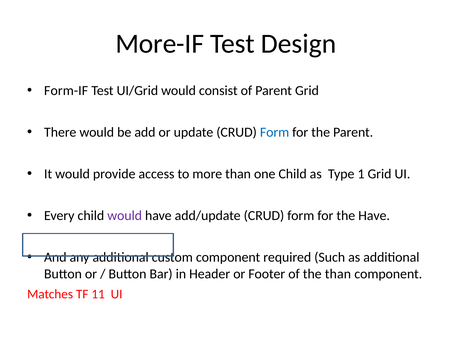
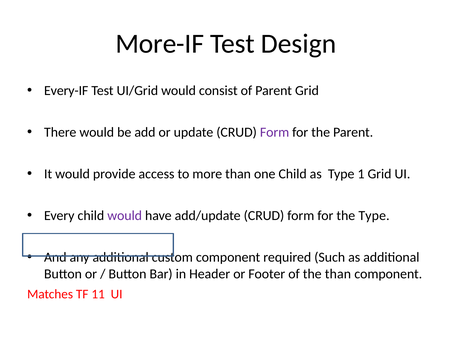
Form-IF: Form-IF -> Every-IF (66, 91)
Form colour: blue -> purple (275, 132)
the Have: Have -> Type (374, 216)
